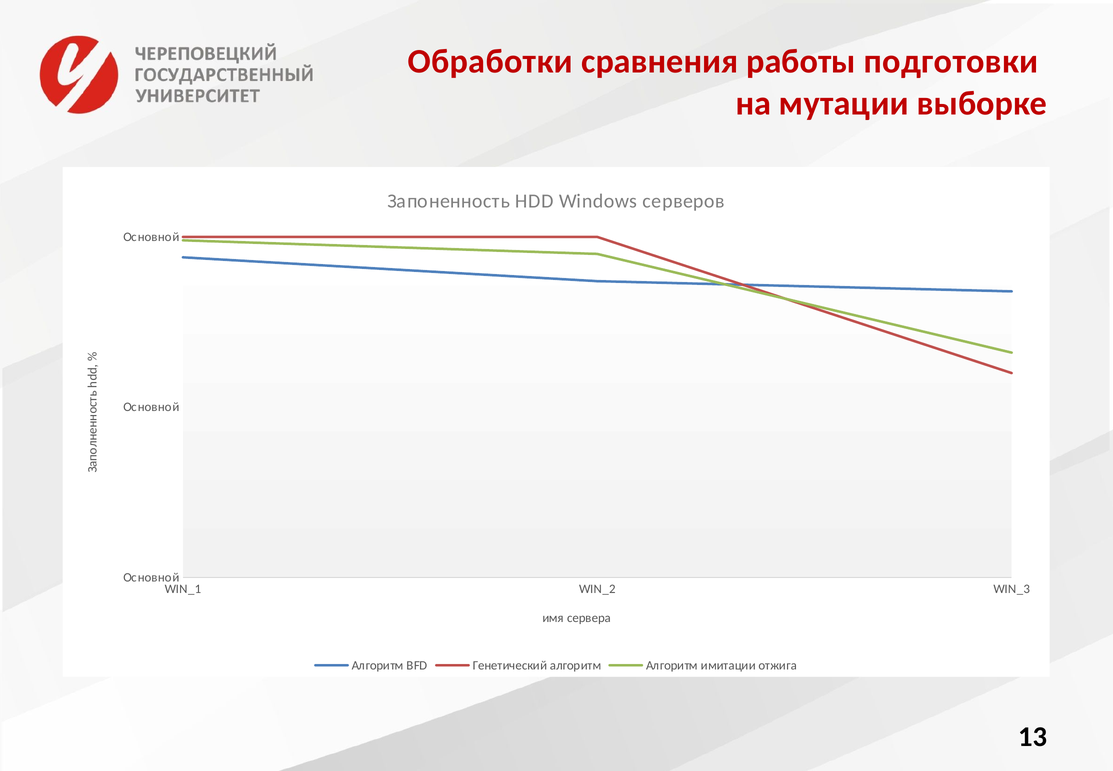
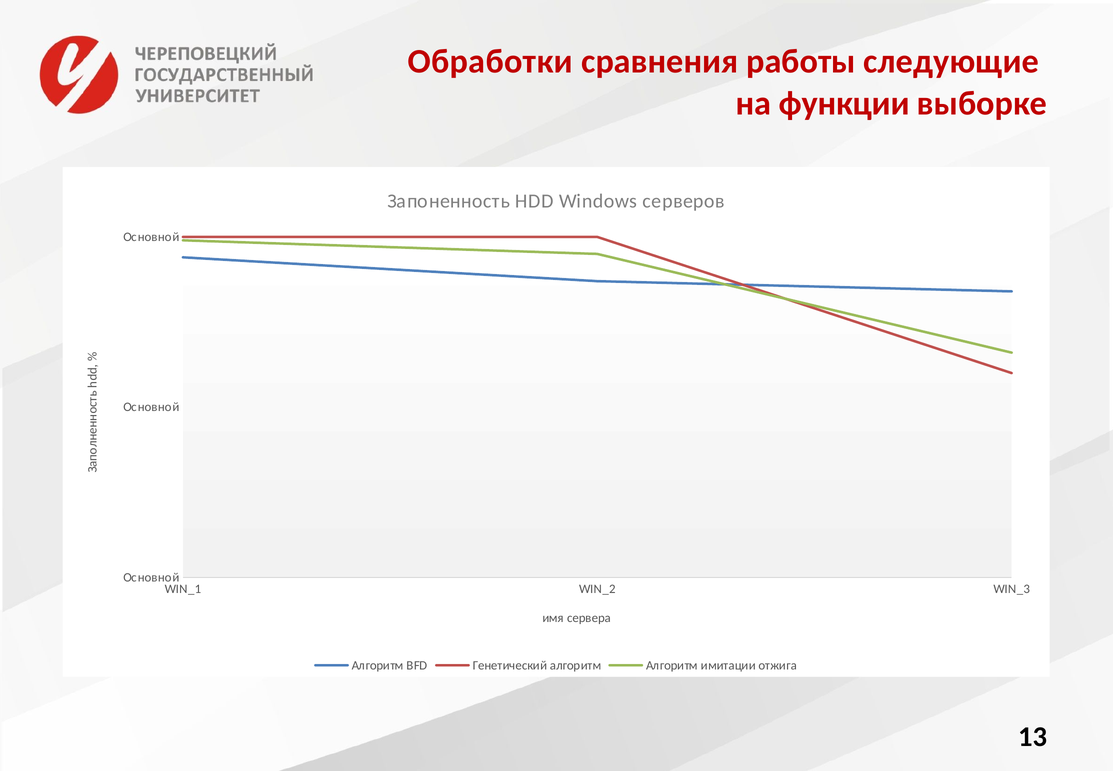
подготовки: подготовки -> следующие (951, 62)
мутации: мутации -> функции (844, 103)
